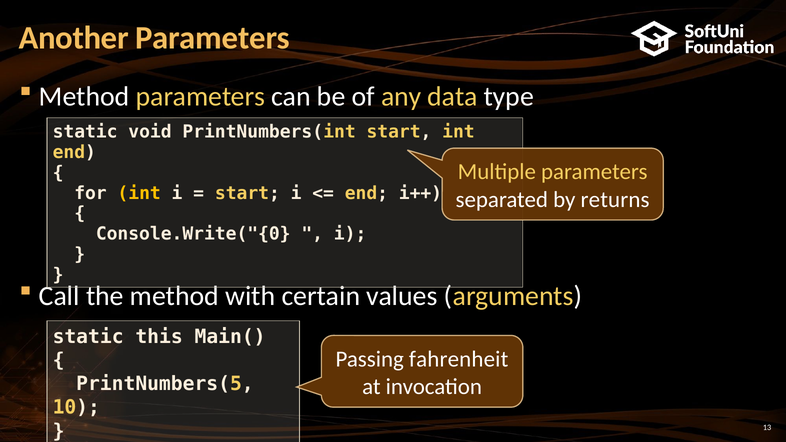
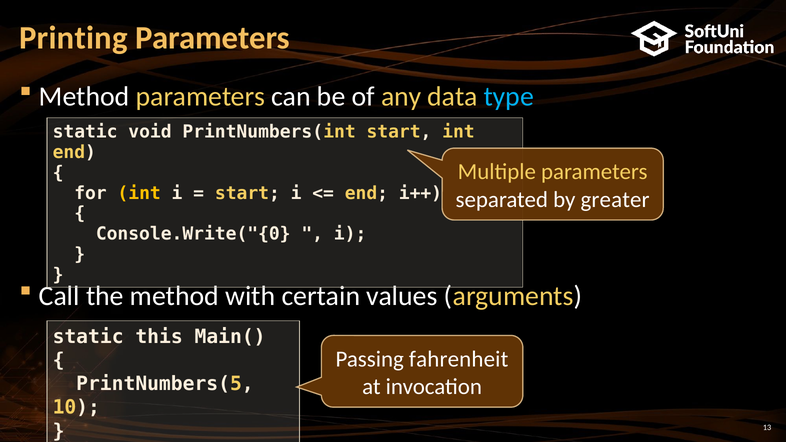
Another: Another -> Printing (73, 38)
type colour: white -> light blue (509, 97)
returns: returns -> greater (615, 200)
